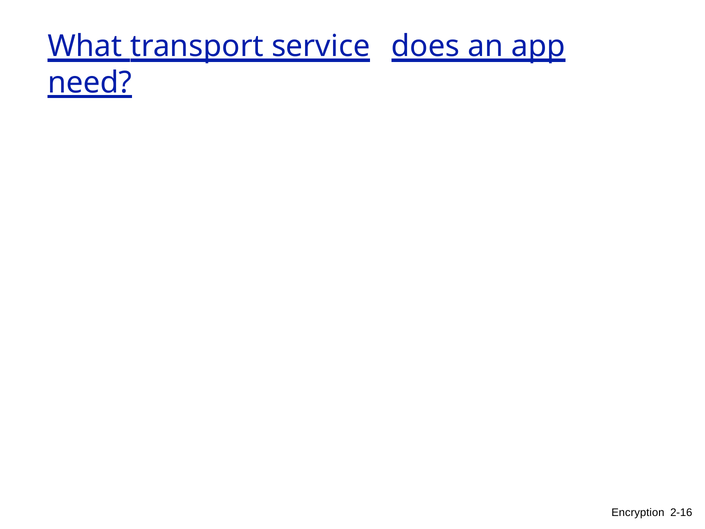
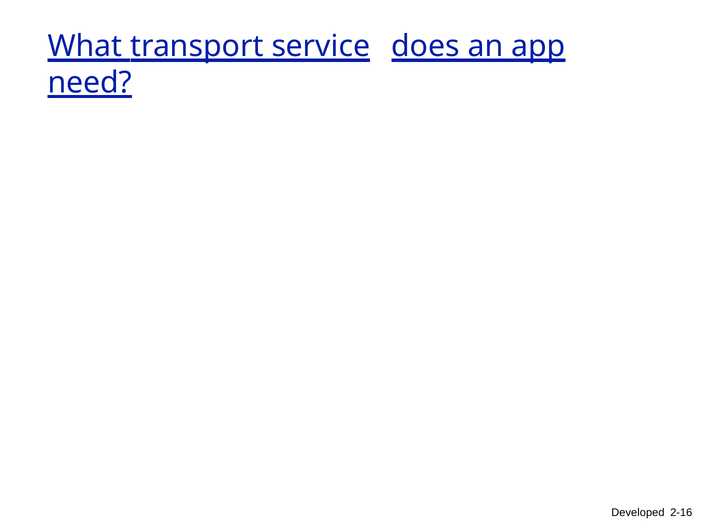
Encryption: Encryption -> Developed (638, 512)
